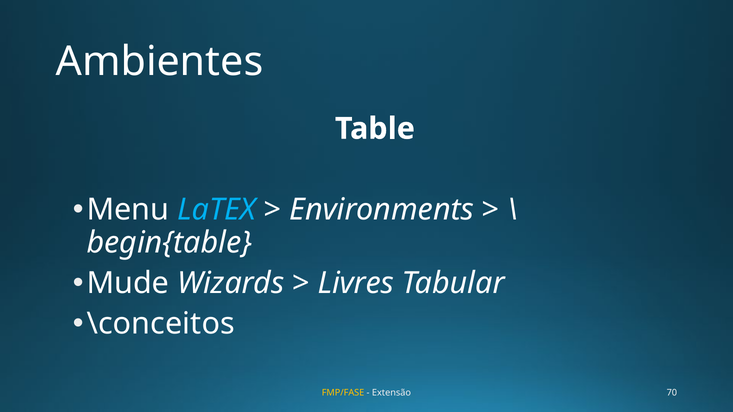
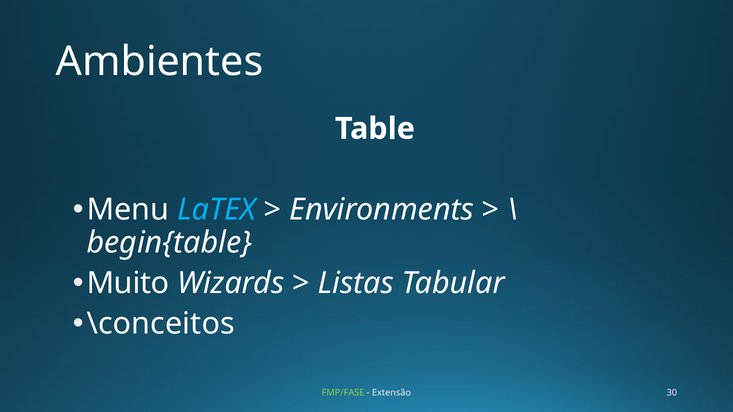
Mude: Mude -> Muito (128, 284)
Livres: Livres -> Listas (356, 284)
FMP/FASE colour: yellow -> light green (343, 393)
70: 70 -> 30 (672, 393)
